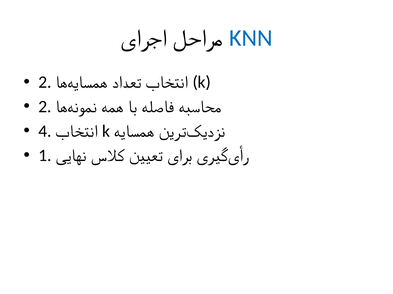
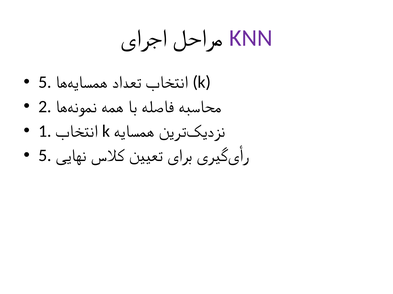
KNN colour: blue -> purple (251, 38)
2: 2 -> 5 (45, 82)
4: 4 -> 1 (45, 131)
1: 1 -> 5 (45, 156)
